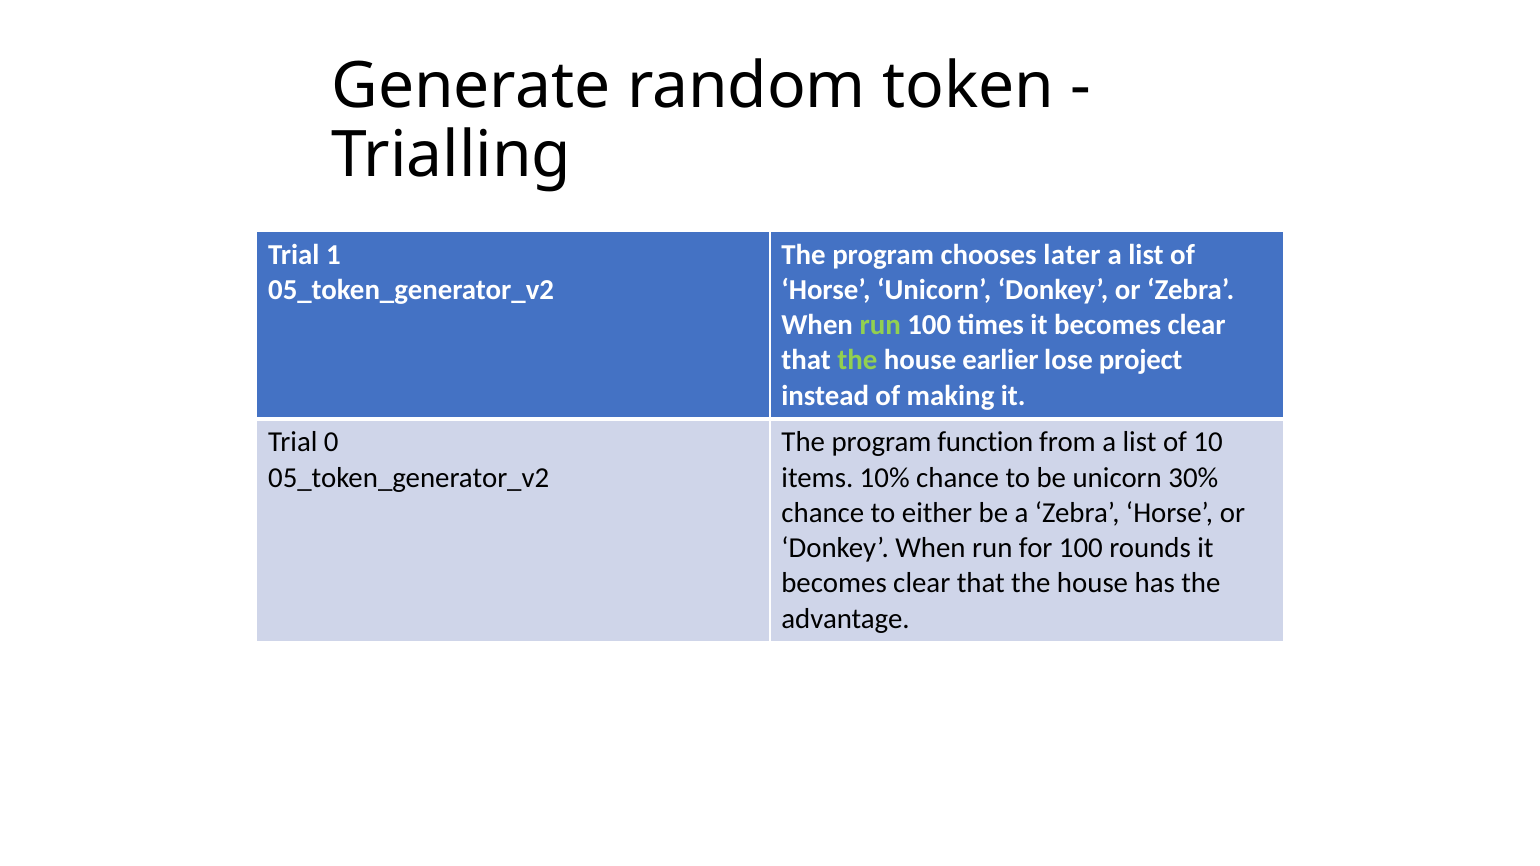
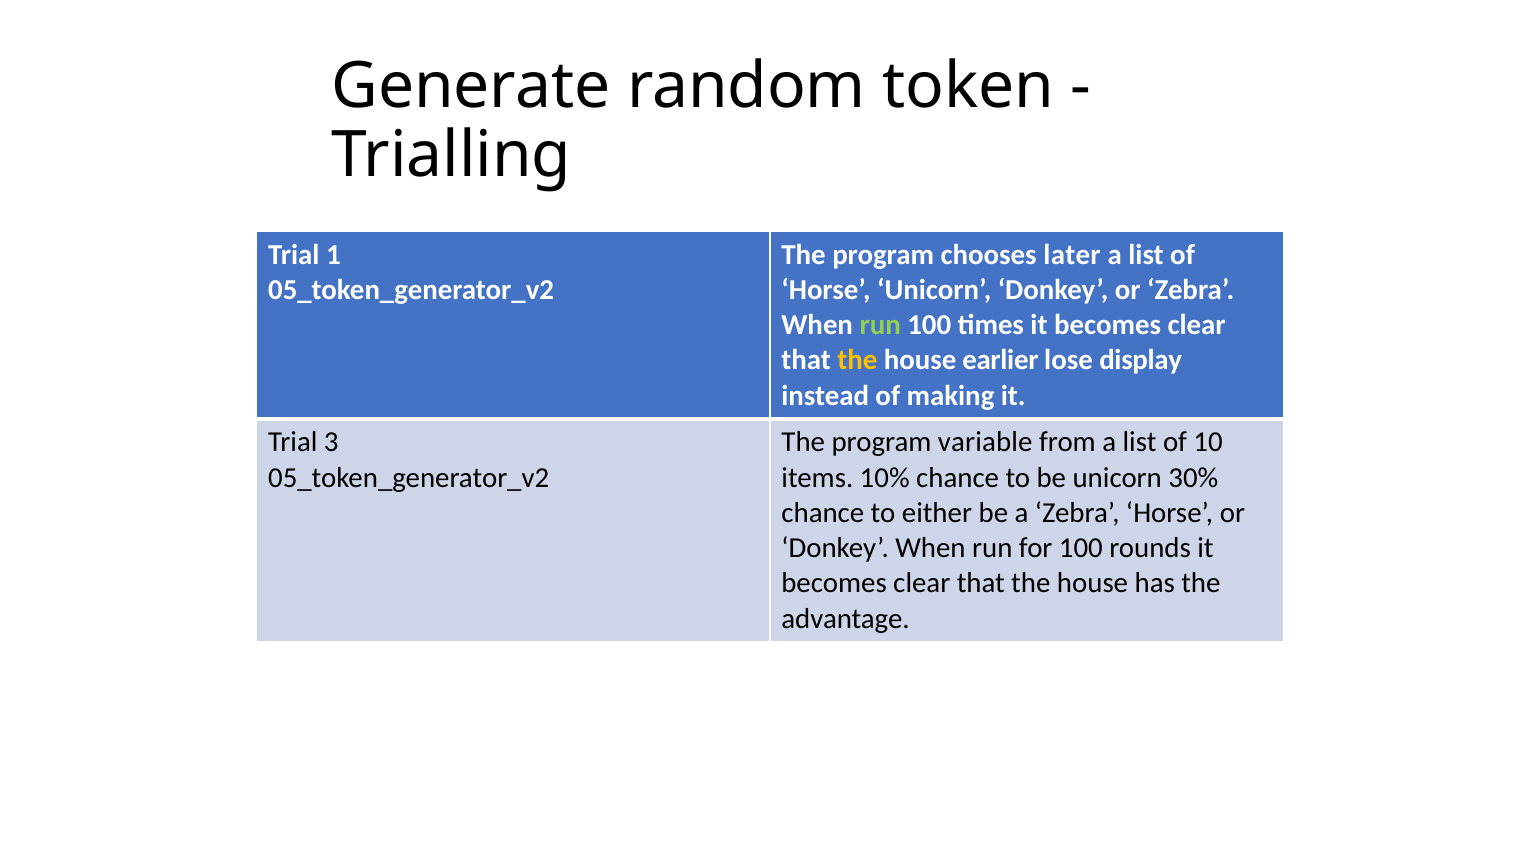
the colour: light green -> yellow (857, 360)
project: project -> display (1141, 360)
0: 0 -> 3 (331, 443)
function: function -> variable (985, 443)
